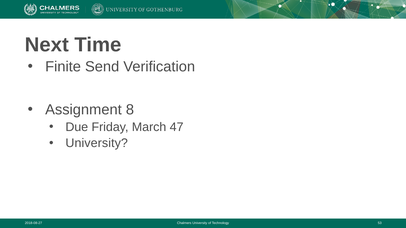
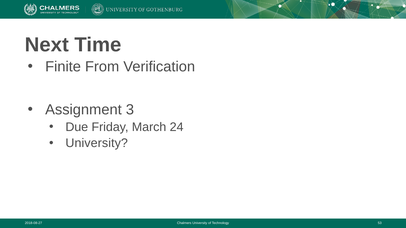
Send: Send -> From (102, 67)
8: 8 -> 3 (130, 110)
47: 47 -> 24 (177, 127)
